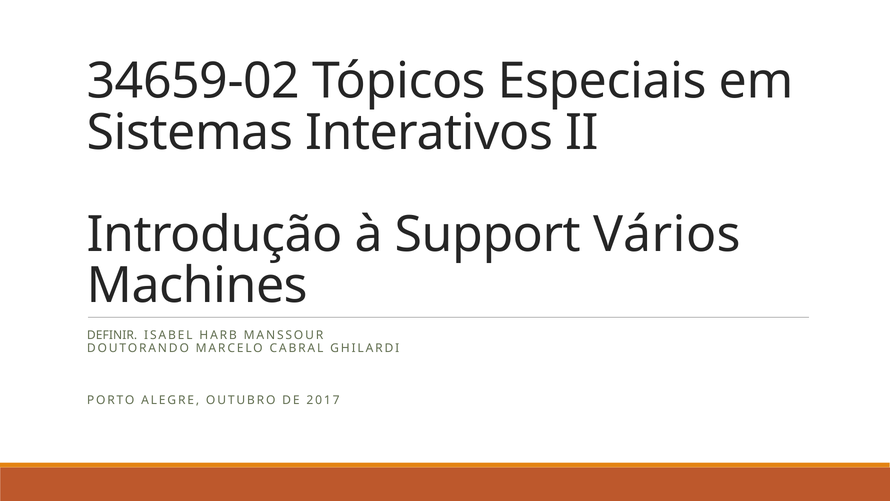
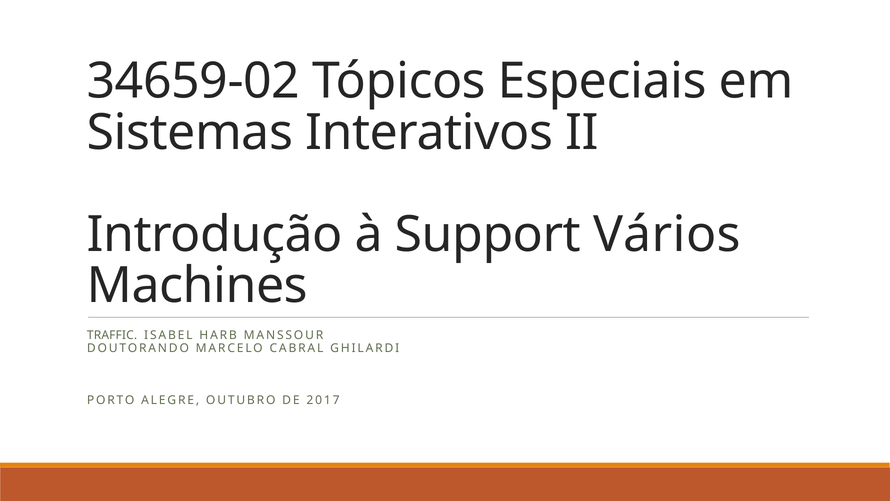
DEFINIR: DEFINIR -> TRAFFIC (112, 335)
